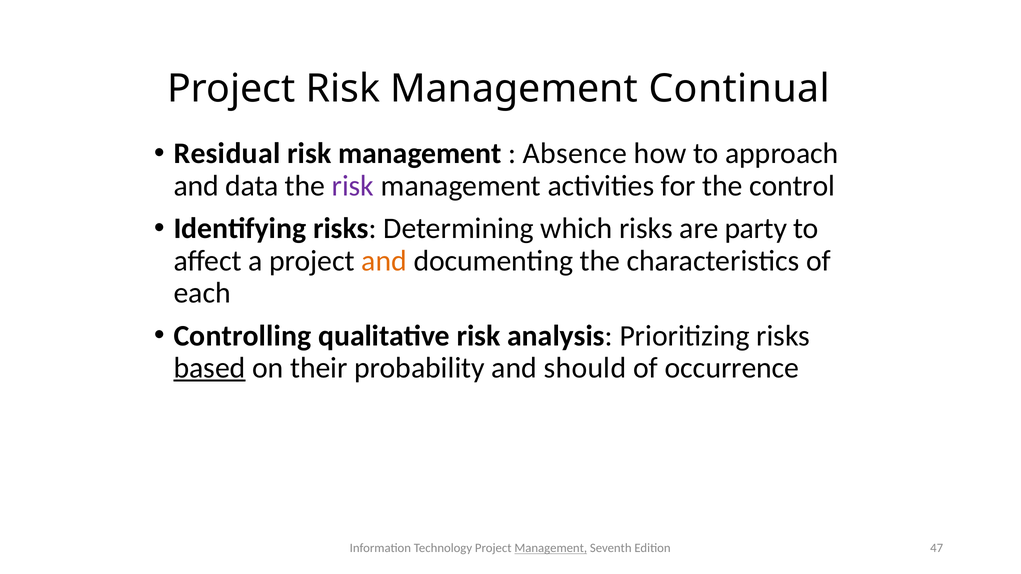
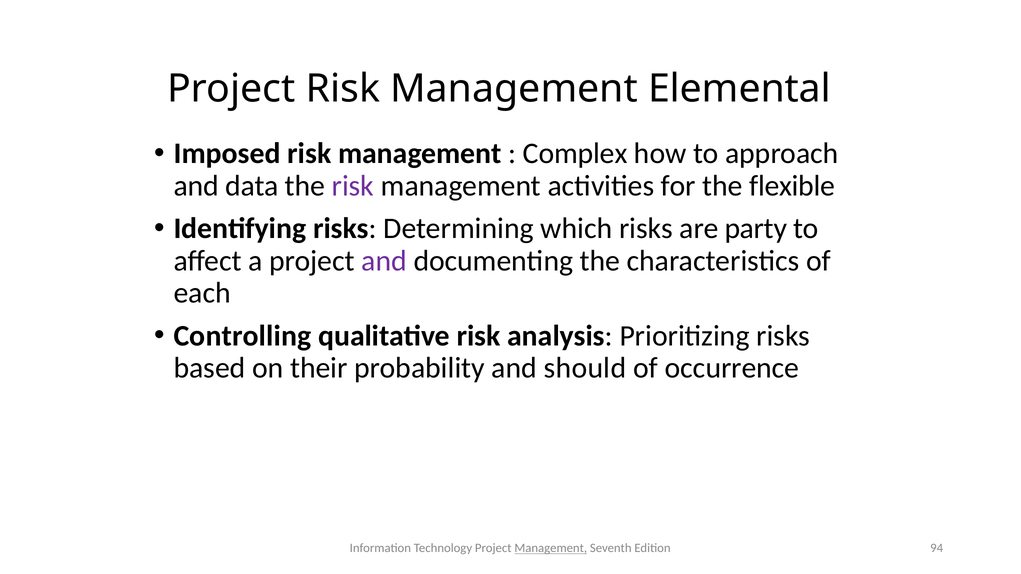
Continual: Continual -> Elemental (739, 89)
Residual: Residual -> Imposed (227, 154)
Absence: Absence -> Complex (575, 154)
control: control -> flexible (792, 186)
and colour: orange -> purple (384, 261)
based underline: present -> none (210, 368)
47: 47 -> 94 (937, 548)
